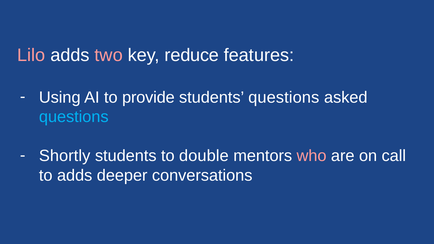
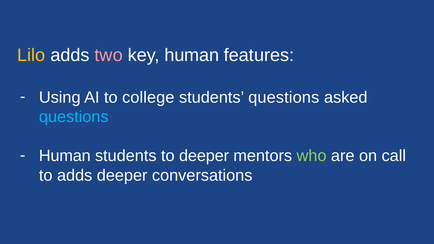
Lilo colour: pink -> yellow (31, 55)
key reduce: reduce -> human (192, 55)
provide: provide -> college (148, 97)
Shortly: Shortly -> Human (65, 156)
to double: double -> deeper (204, 156)
who colour: pink -> light green (312, 156)
